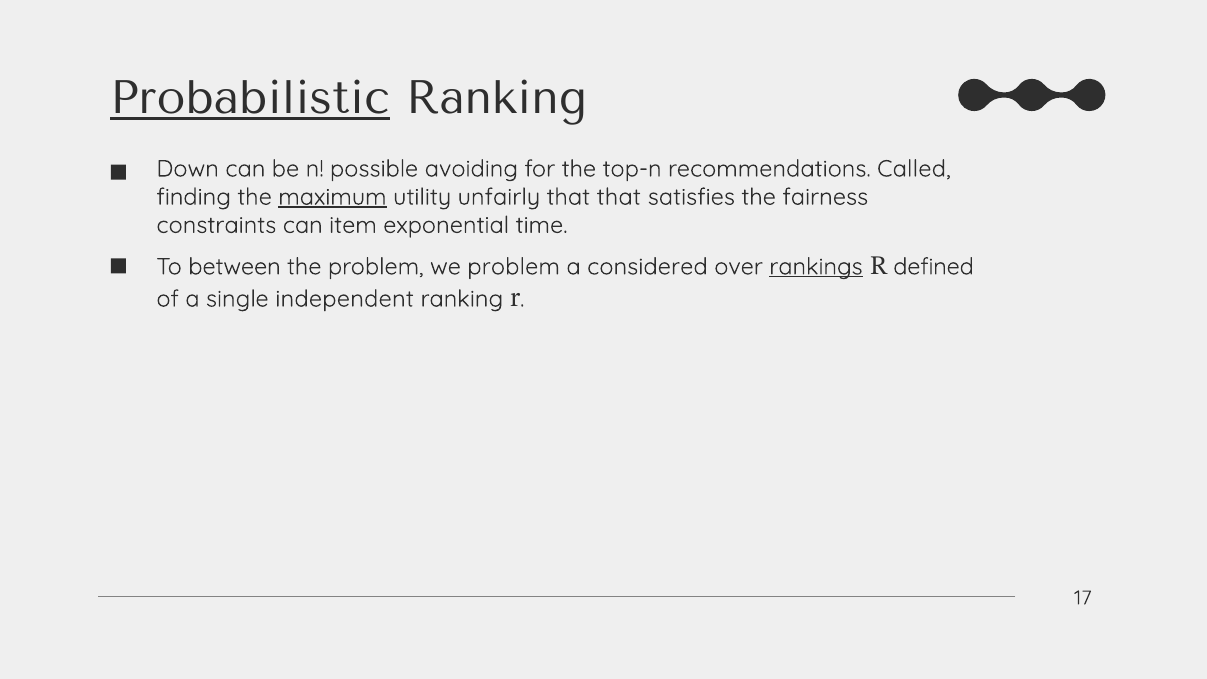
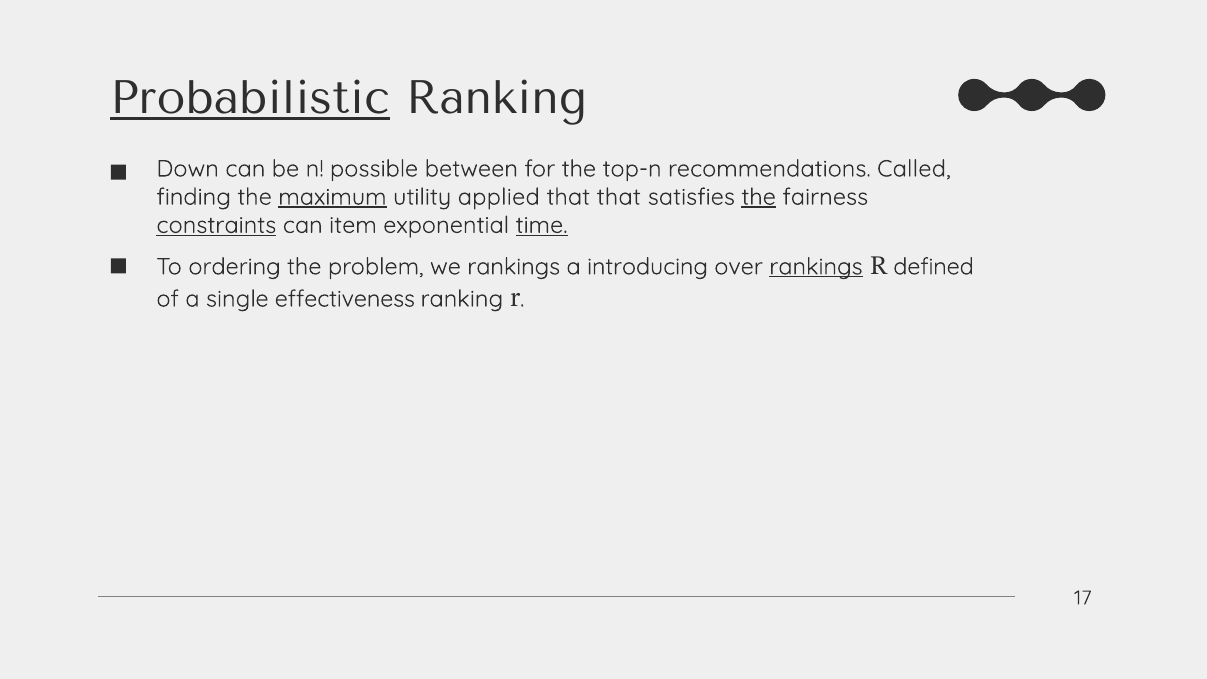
avoiding: avoiding -> between (471, 169)
unfairly: unfairly -> applied (499, 197)
the underline: none -> present (759, 197)
constraints underline: none -> present (216, 225)
time underline: none -> present (542, 225)
between: between -> ordering (234, 267)
we problem: problem -> rankings (514, 267)
considered: considered -> introducing (648, 267)
independent: independent -> effectiveness (345, 299)
